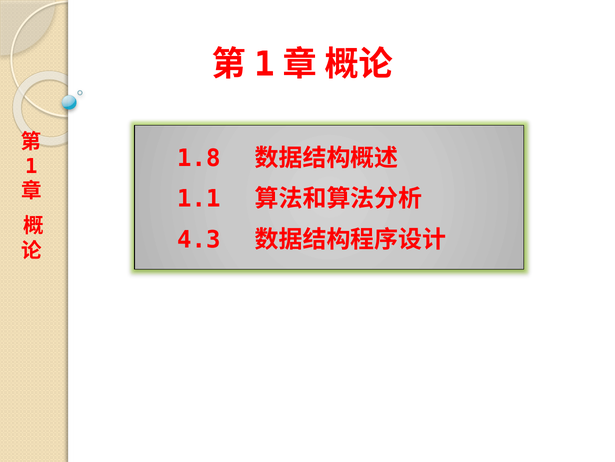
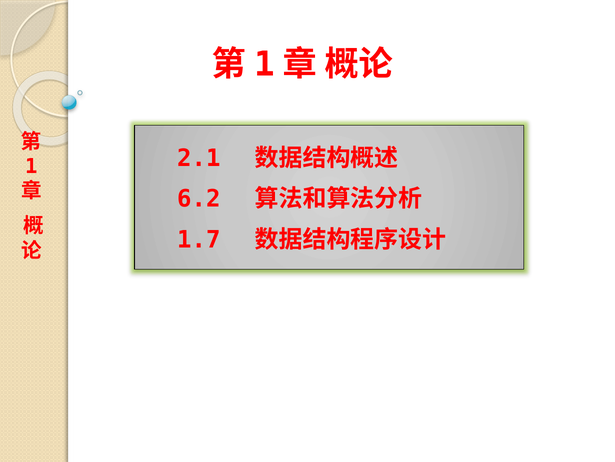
1.8: 1.8 -> 2.1 (199, 158)
1.1: 1.1 -> 6.2 (199, 199)
4.3: 4.3 -> 1.7 (199, 239)
